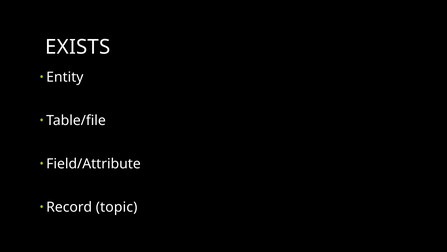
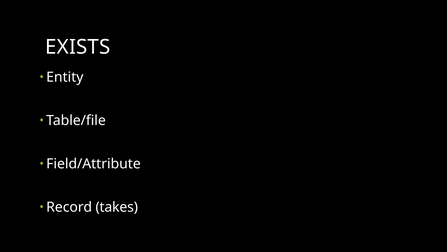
topic: topic -> takes (117, 207)
